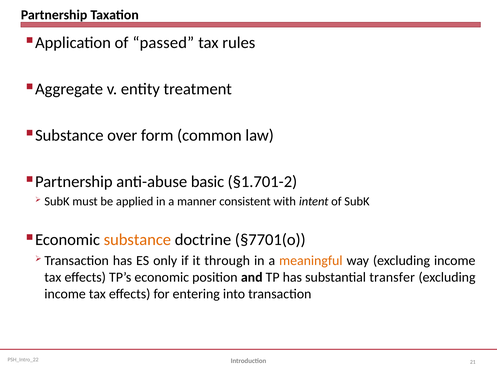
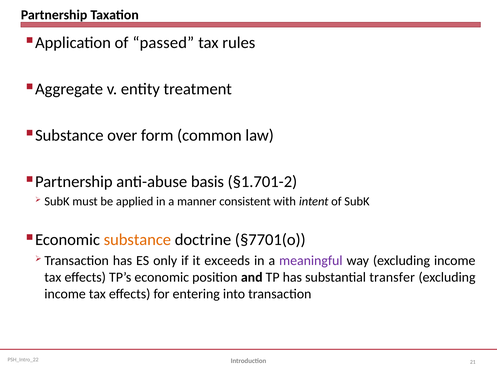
basic: basic -> basis (207, 182)
through: through -> exceeds (227, 260)
meaningful colour: orange -> purple (311, 260)
